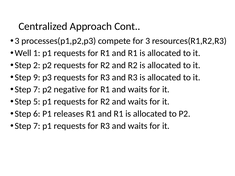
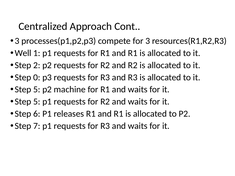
9: 9 -> 0 (37, 77)
7: 7 -> 5 (37, 90)
negative: negative -> machine (70, 90)
